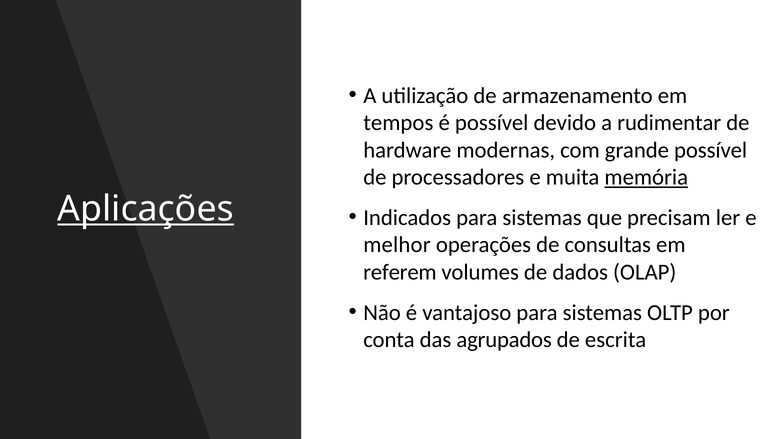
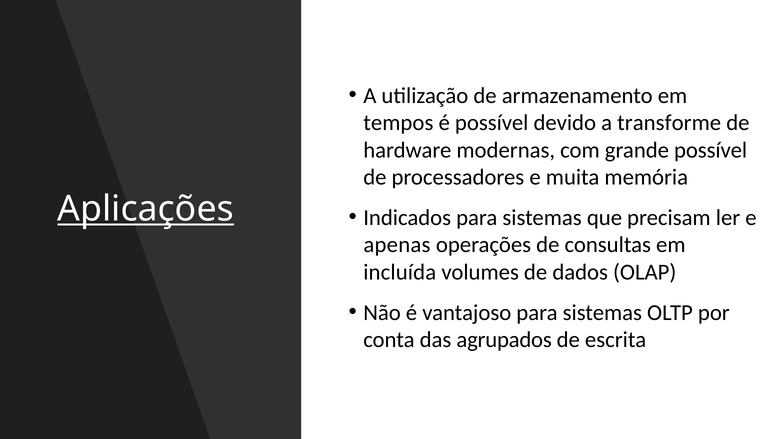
rudimentar: rudimentar -> transforme (669, 123)
memória underline: present -> none (646, 177)
melhor: melhor -> apenas (397, 245)
referem: referem -> incluída (400, 272)
